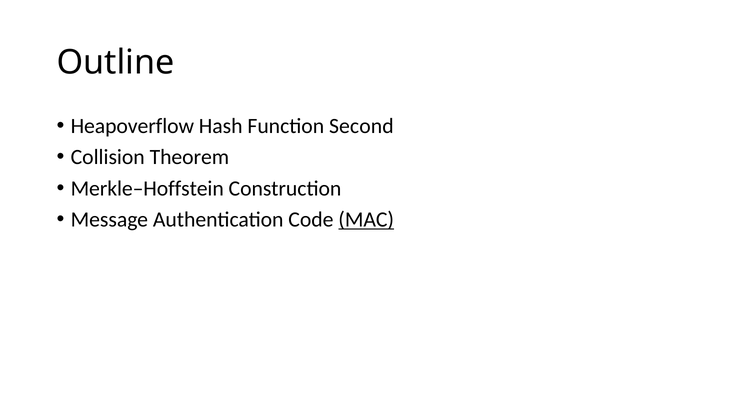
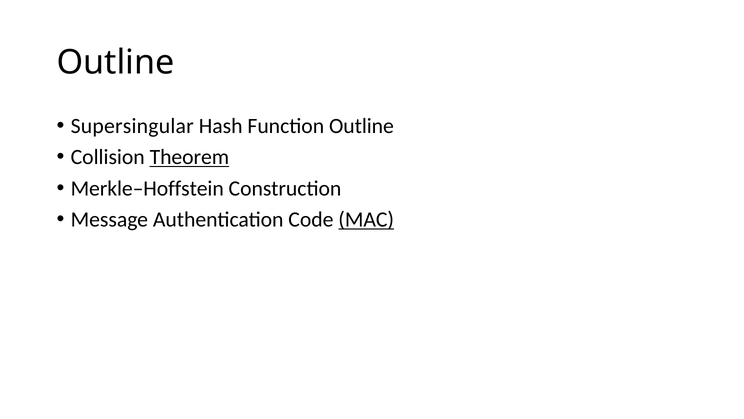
Heapoverflow: Heapoverflow -> Supersingular (132, 126)
Function Second: Second -> Outline (361, 126)
Theorem underline: none -> present (189, 157)
